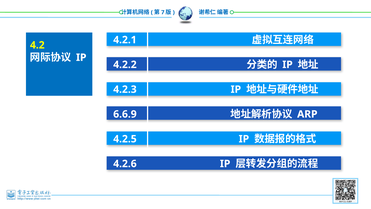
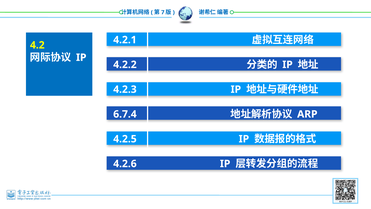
6.6.9: 6.6.9 -> 6.7.4 (125, 114)
